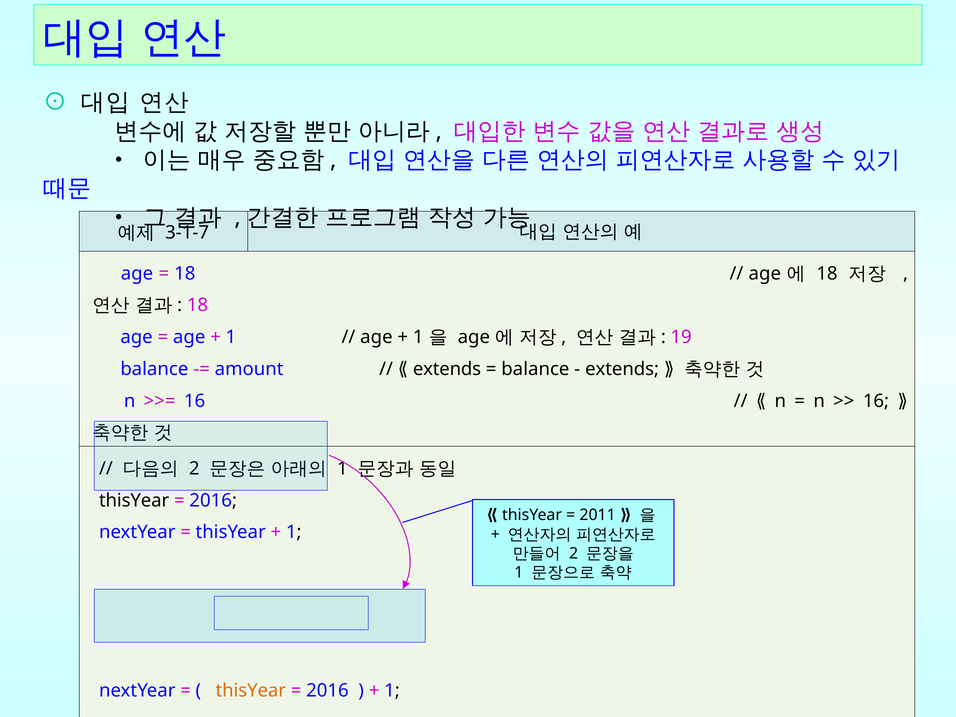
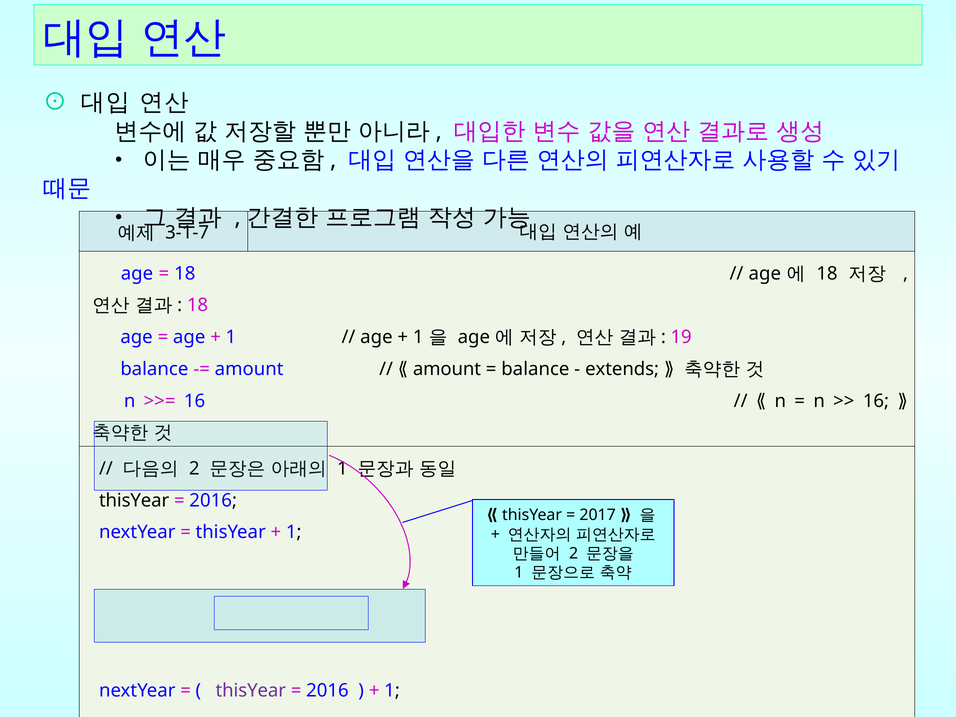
extends: extends -> amount (447, 369)
2011: 2011 -> 2017 (598, 515)
thisYear colour: orange -> purple (251, 691)
